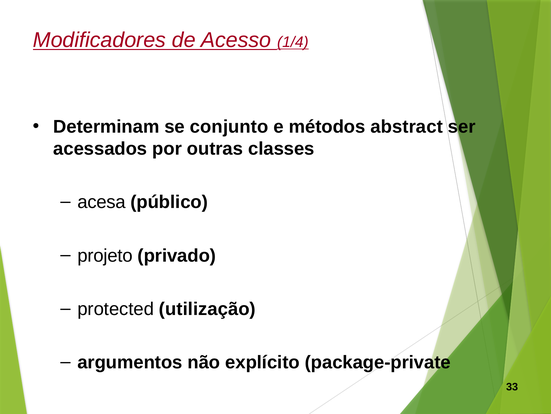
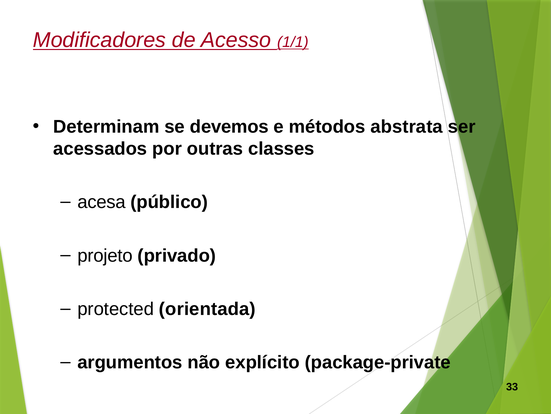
1/4: 1/4 -> 1/1 (293, 42)
conjunto: conjunto -> devemos (229, 127)
abstract: abstract -> abstrata (407, 127)
utilização: utilização -> orientada (207, 308)
